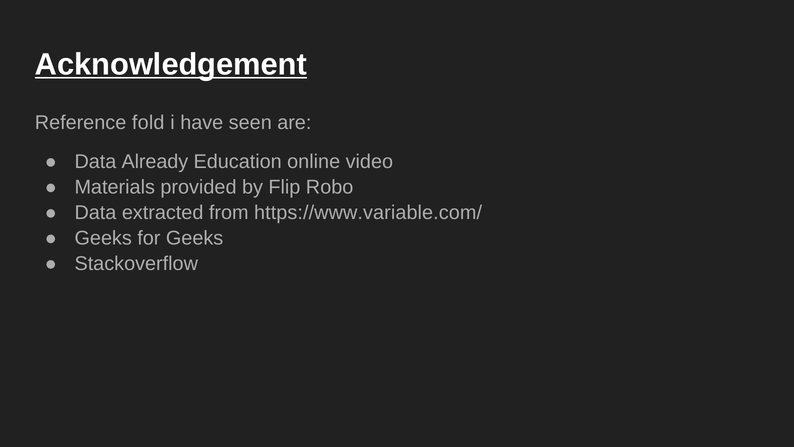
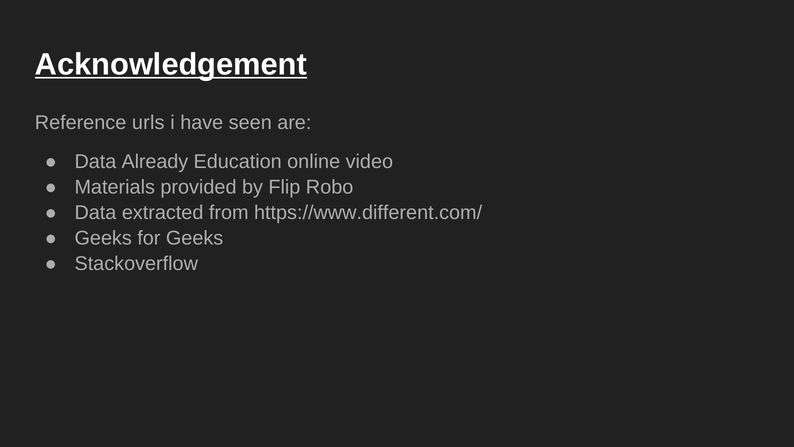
fold: fold -> urls (148, 123)
https://www.variable.com/: https://www.variable.com/ -> https://www.different.com/ (368, 213)
